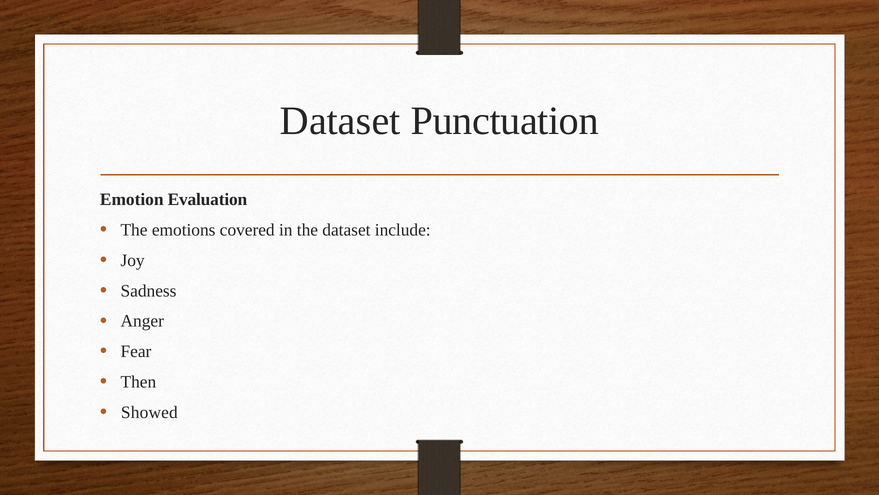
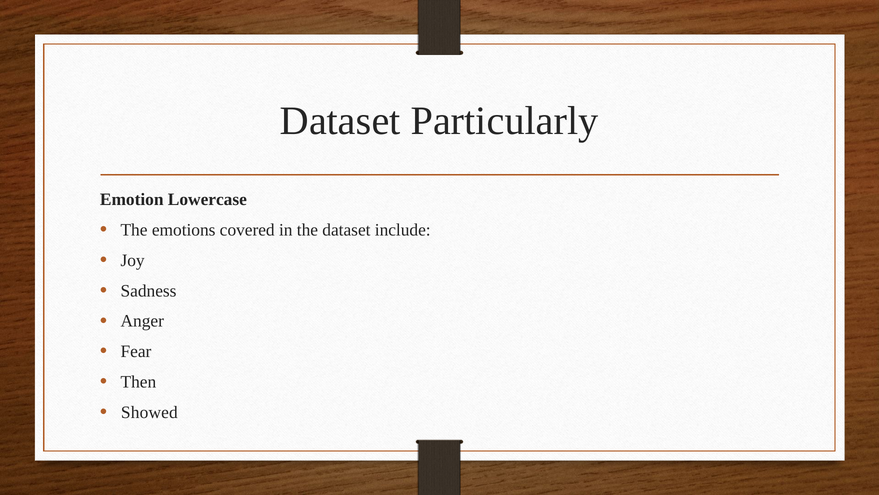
Punctuation: Punctuation -> Particularly (505, 121)
Evaluation: Evaluation -> Lowercase (207, 199)
